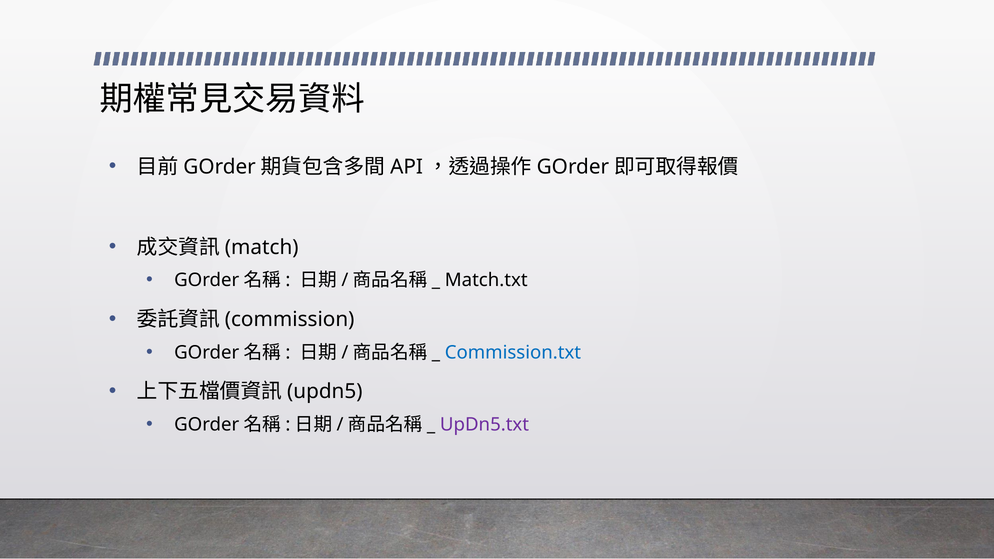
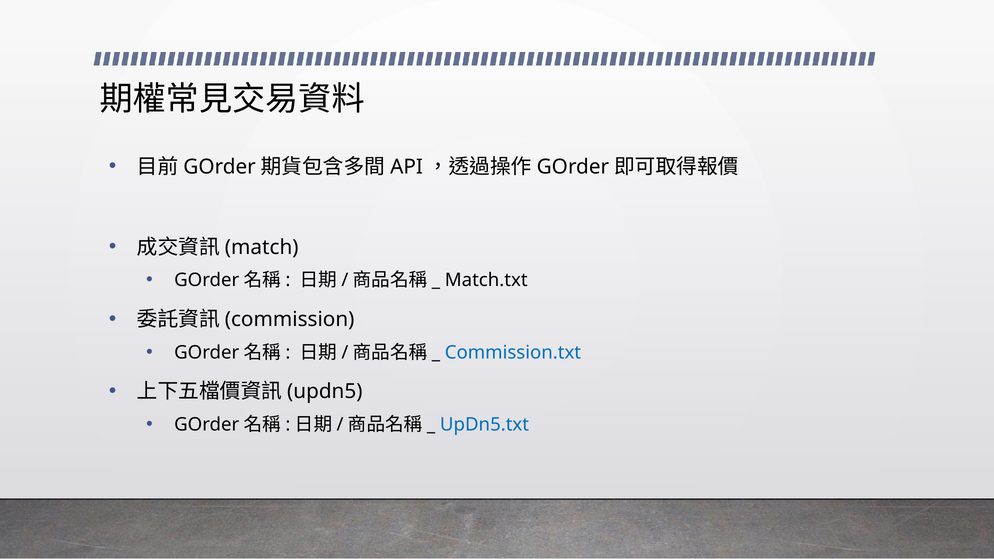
UpDn5.txt colour: purple -> blue (485, 425)
